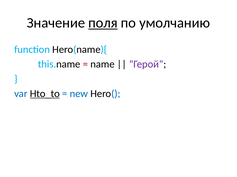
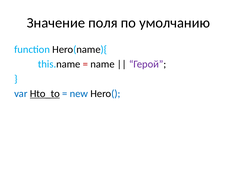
поля underline: present -> none (103, 23)
